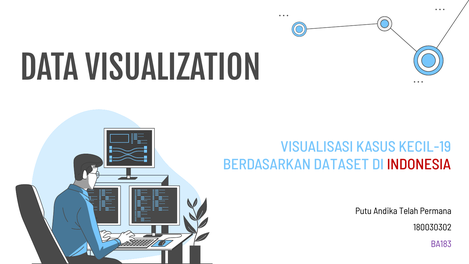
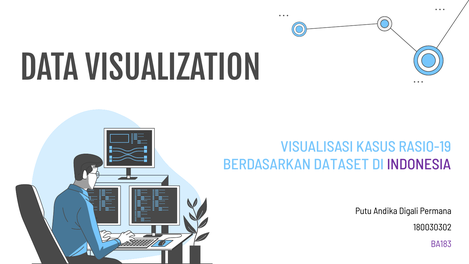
KECIL-19: KECIL-19 -> RASIO-19 (425, 147)
INDONESIA colour: red -> purple (419, 165)
Telah: Telah -> Digali (409, 211)
